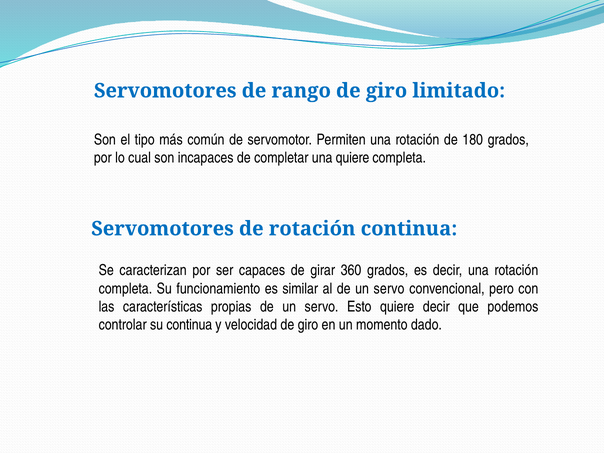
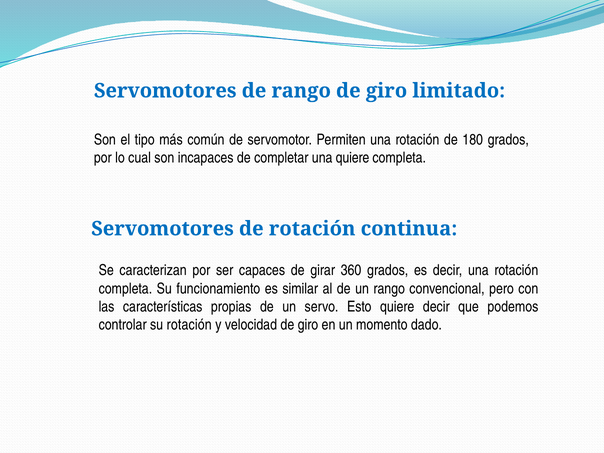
al de un servo: servo -> rango (389, 289)
su continua: continua -> rotación (189, 325)
